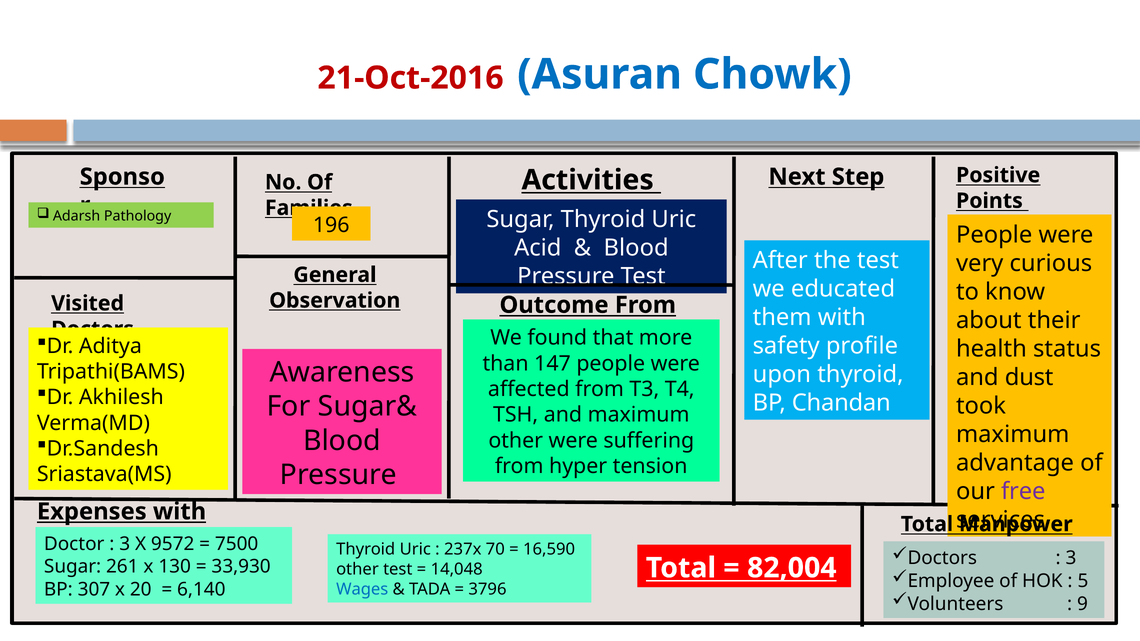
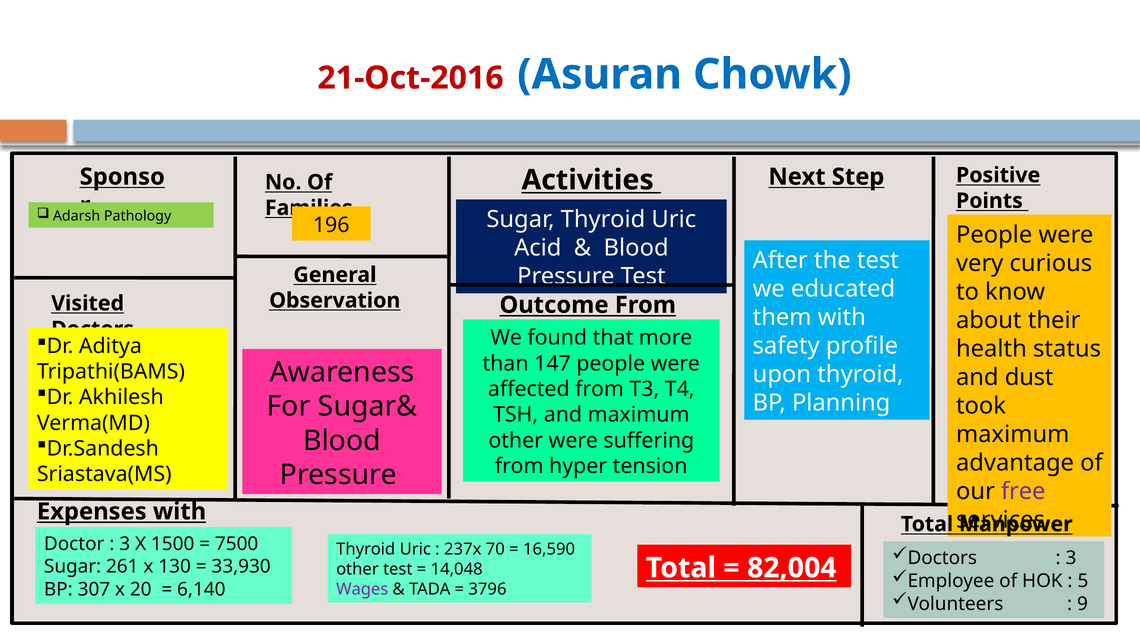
Chandan: Chandan -> Planning (841, 403)
9572: 9572 -> 1500 (173, 544)
Wages colour: blue -> purple (362, 590)
